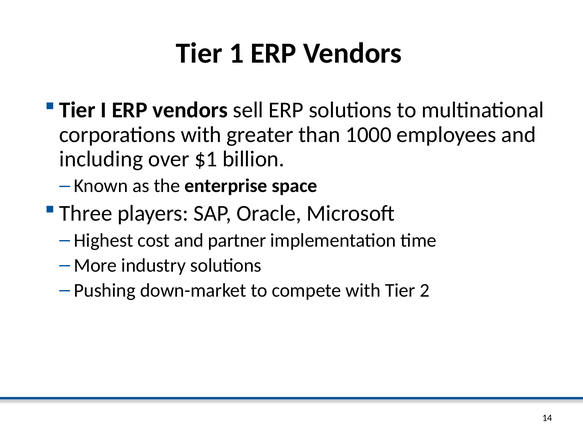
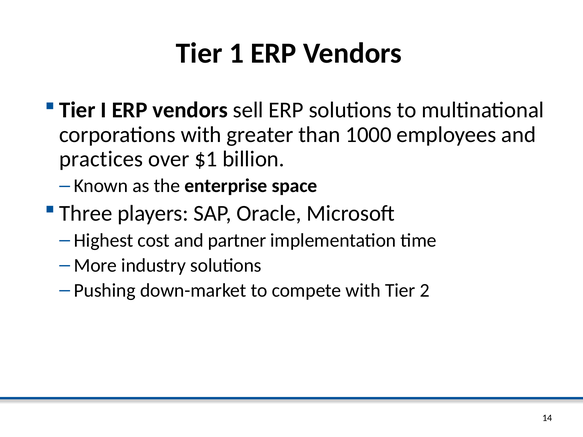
including: including -> practices (101, 159)
